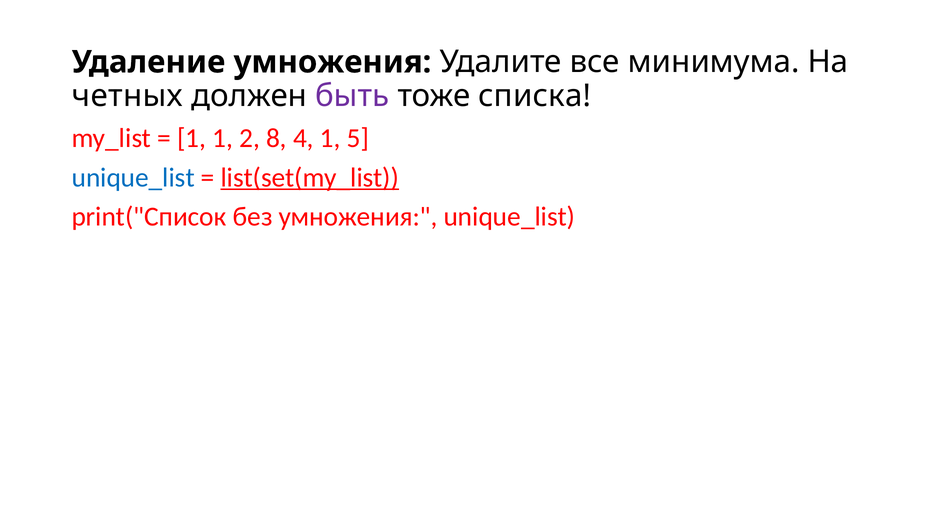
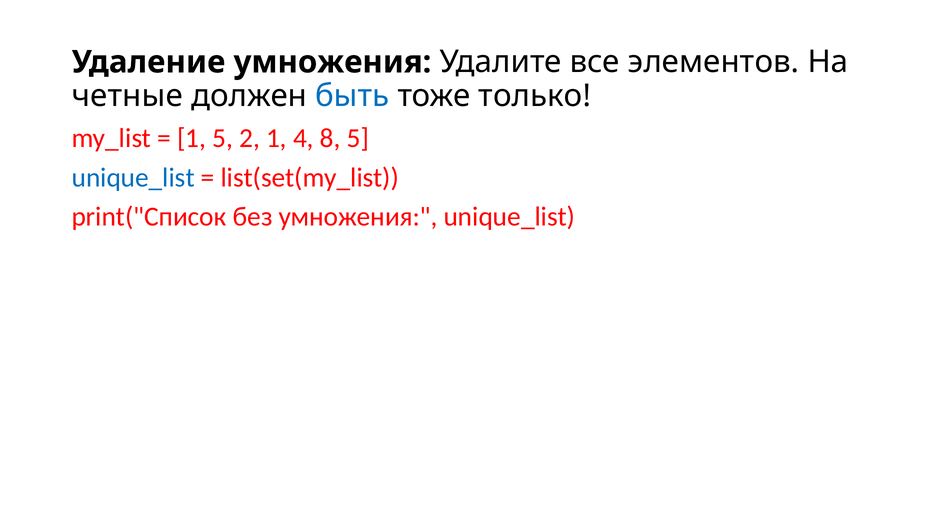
минимума: минимума -> элементов (714, 62)
четных: четных -> четные (127, 96)
быть colour: purple -> blue (352, 96)
списка: списка -> только (535, 96)
1 1: 1 -> 5 (223, 138)
2 8: 8 -> 1 (276, 138)
4 1: 1 -> 8 (330, 138)
list(set(my_list underline: present -> none (310, 177)
